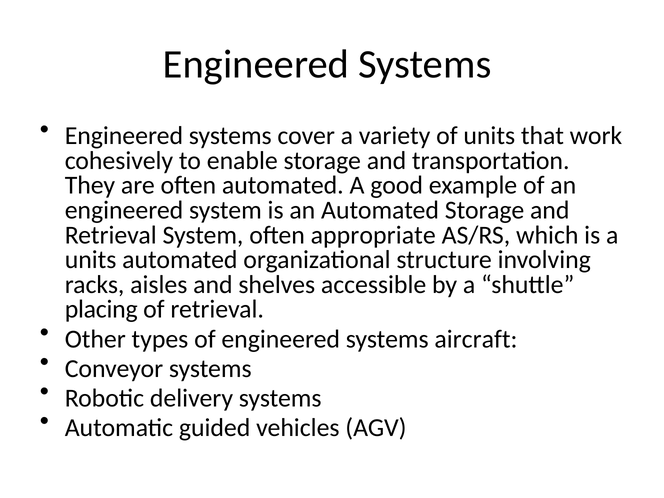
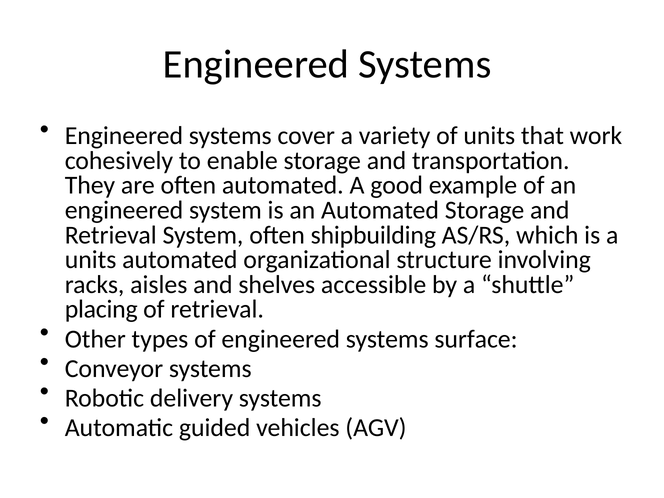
appropriate: appropriate -> shipbuilding (373, 235)
aircraft: aircraft -> surface (476, 339)
